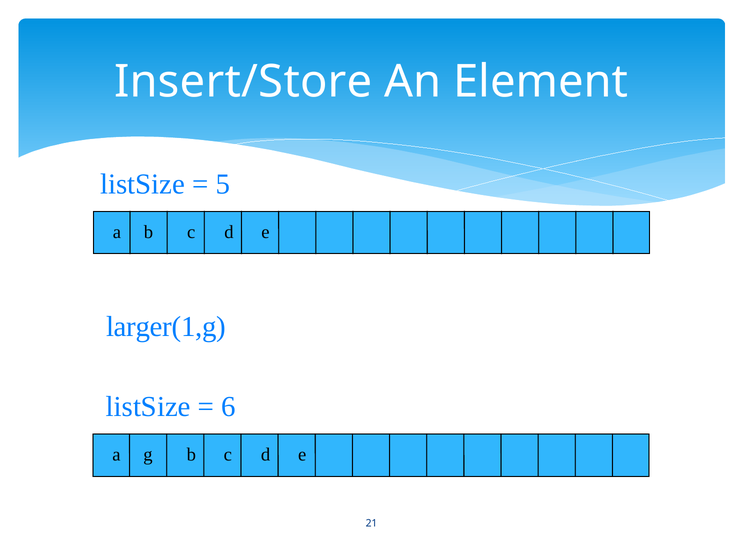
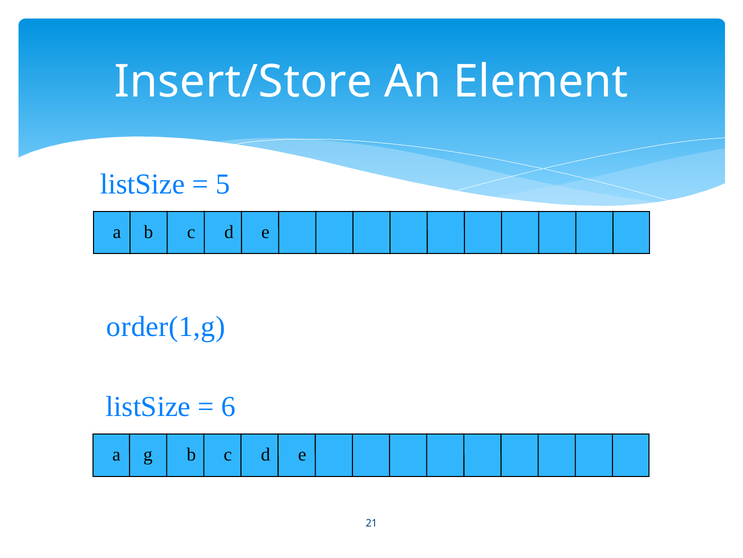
larger(1,g: larger(1,g -> order(1,g (166, 326)
